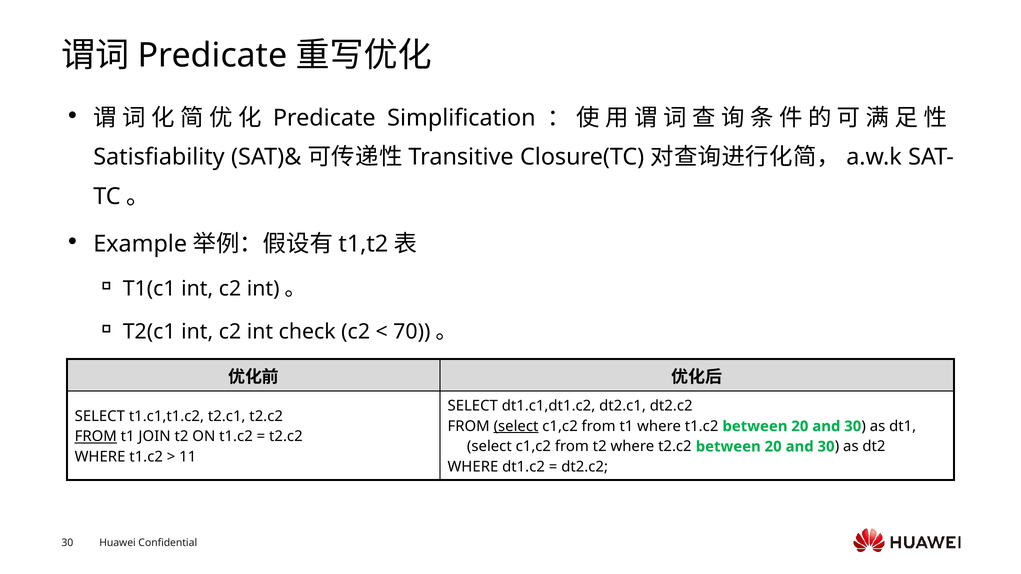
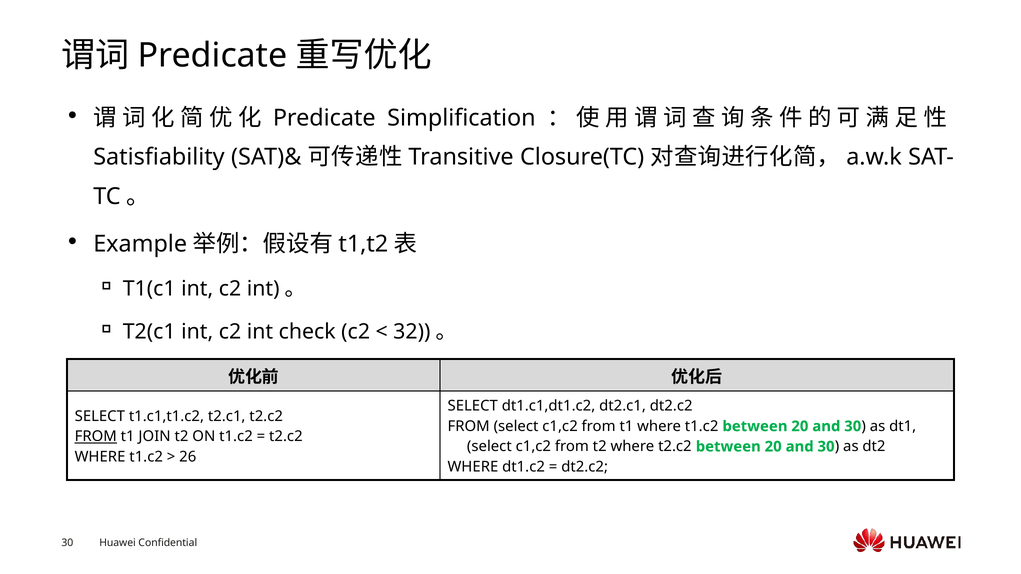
70: 70 -> 32 (412, 332)
select underline: present -> none (516, 427)
11: 11 -> 26 (188, 457)
